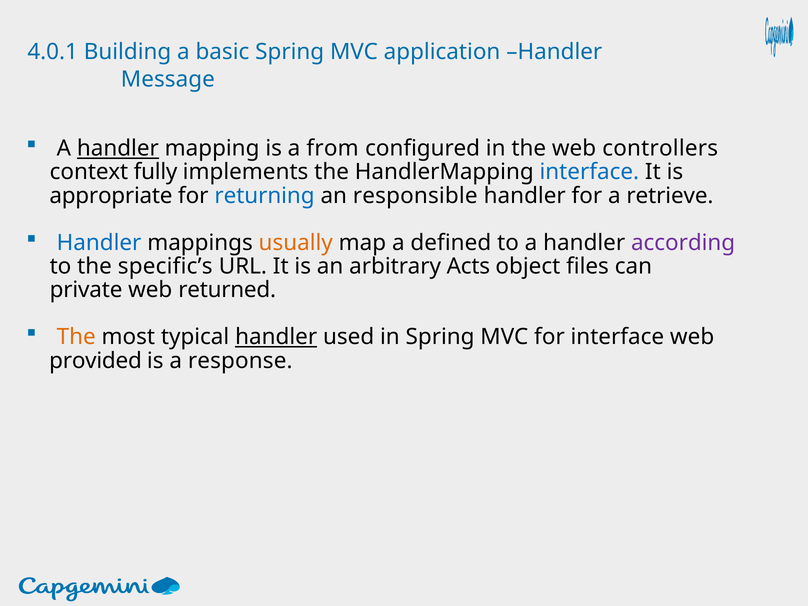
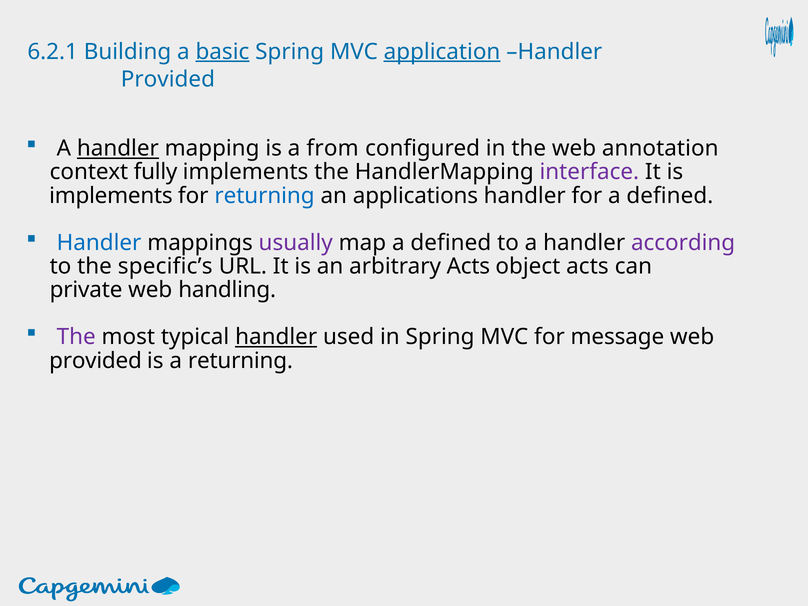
4.0.1: 4.0.1 -> 6.2.1 (53, 52)
basic underline: none -> present (222, 52)
application underline: none -> present (442, 52)
Message: Message -> Provided (168, 79)
controllers: controllers -> annotation (660, 148)
interface colour: blue -> purple (589, 172)
appropriate: appropriate -> implements (111, 196)
responsible: responsible -> applications (415, 196)
for a retrieve: retrieve -> defined (670, 196)
usually colour: orange -> purple (296, 243)
object files: files -> acts (587, 266)
returned: returned -> handling (227, 290)
The colour: orange -> purple (76, 337)
for interface: interface -> message (617, 337)
a response: response -> returning (240, 361)
